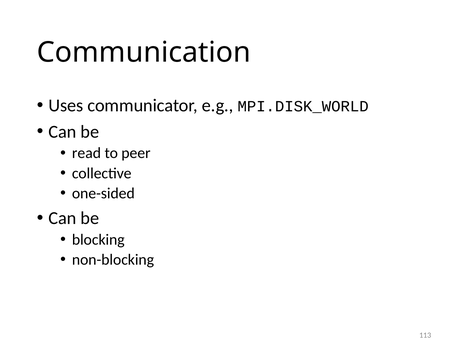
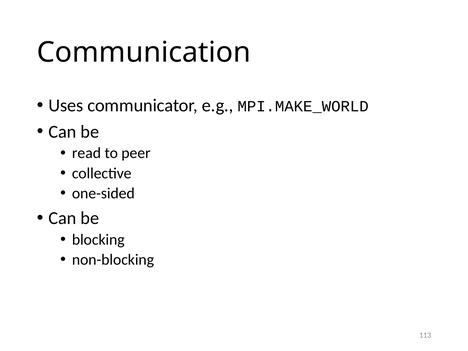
MPI.DISK_WORLD: MPI.DISK_WORLD -> MPI.MAKE_WORLD (303, 106)
